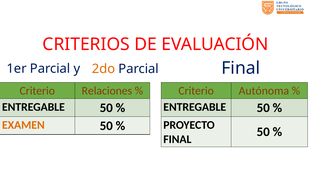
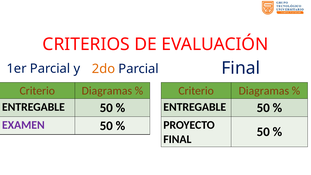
Relaciones: Relaciones -> Diagramas (107, 91)
Autónoma: Autónoma -> Diagramas (264, 91)
EXAMEN colour: orange -> purple (23, 125)
